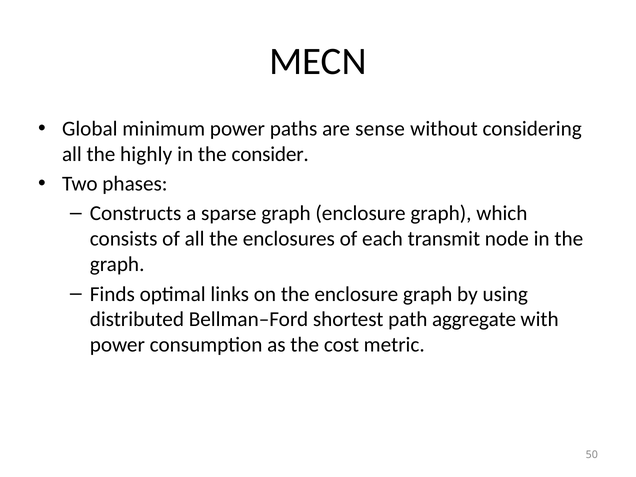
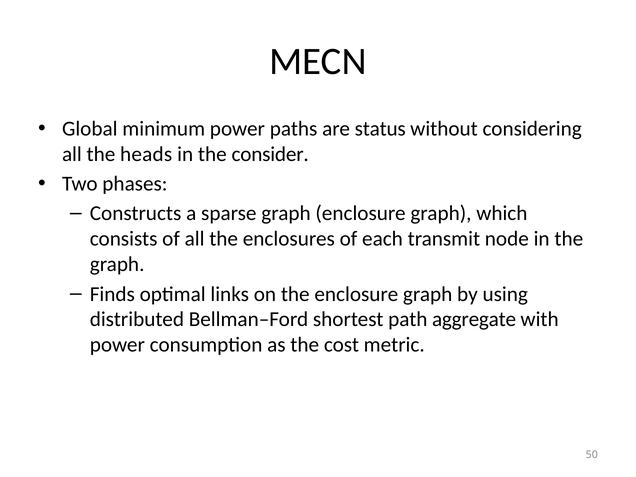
sense: sense -> status (380, 129)
highly: highly -> heads (146, 154)
